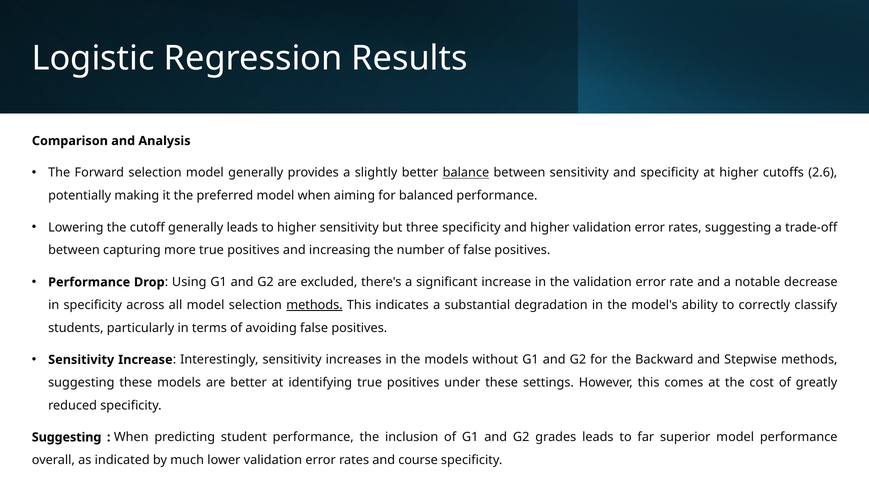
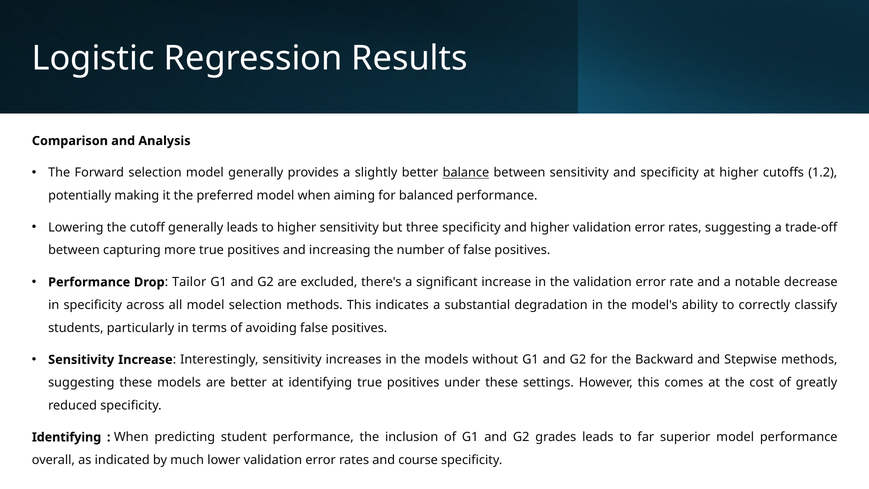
2.6: 2.6 -> 1.2 (823, 173)
Using: Using -> Tailor (189, 282)
methods underline: present -> none (314, 305)
Suggesting: Suggesting -> Identifying (67, 437)
